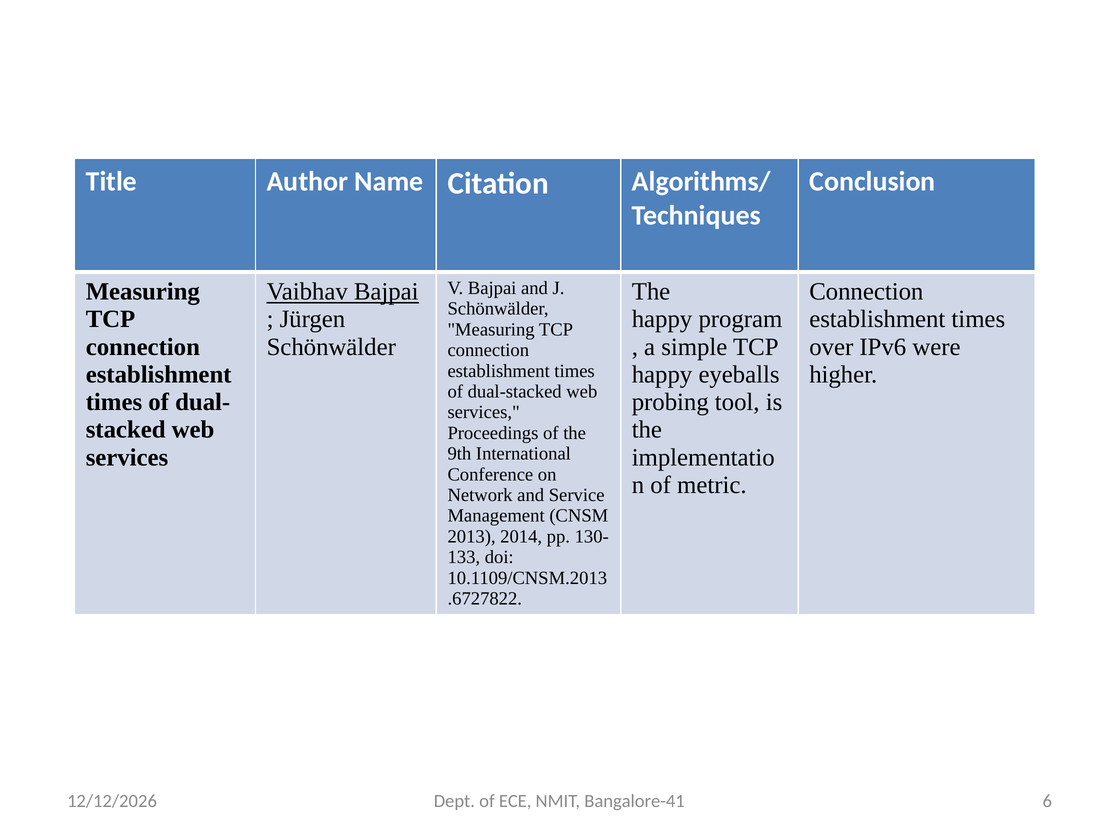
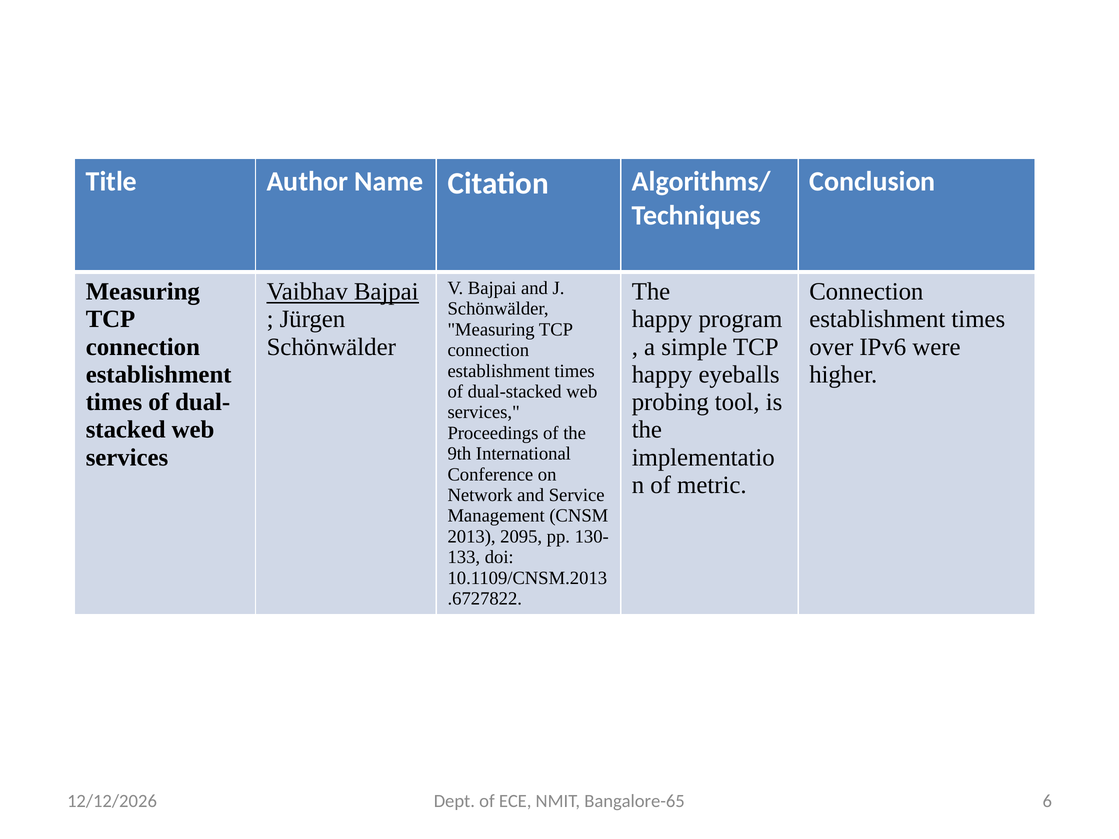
2014: 2014 -> 2095 (521, 537)
Bangalore-41: Bangalore-41 -> Bangalore-65 (635, 801)
